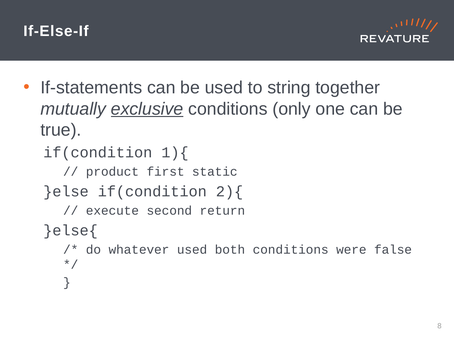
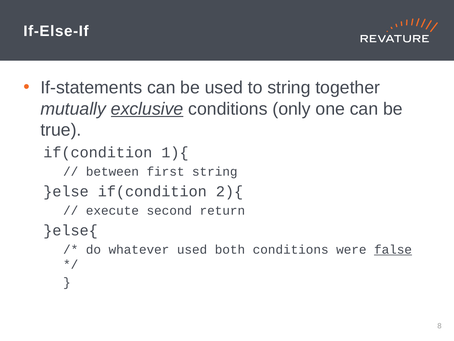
product: product -> between (112, 171)
first static: static -> string (215, 171)
false underline: none -> present (393, 249)
